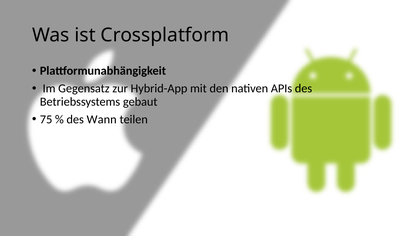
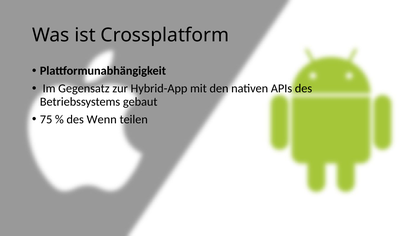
Wann: Wann -> Wenn (102, 119)
